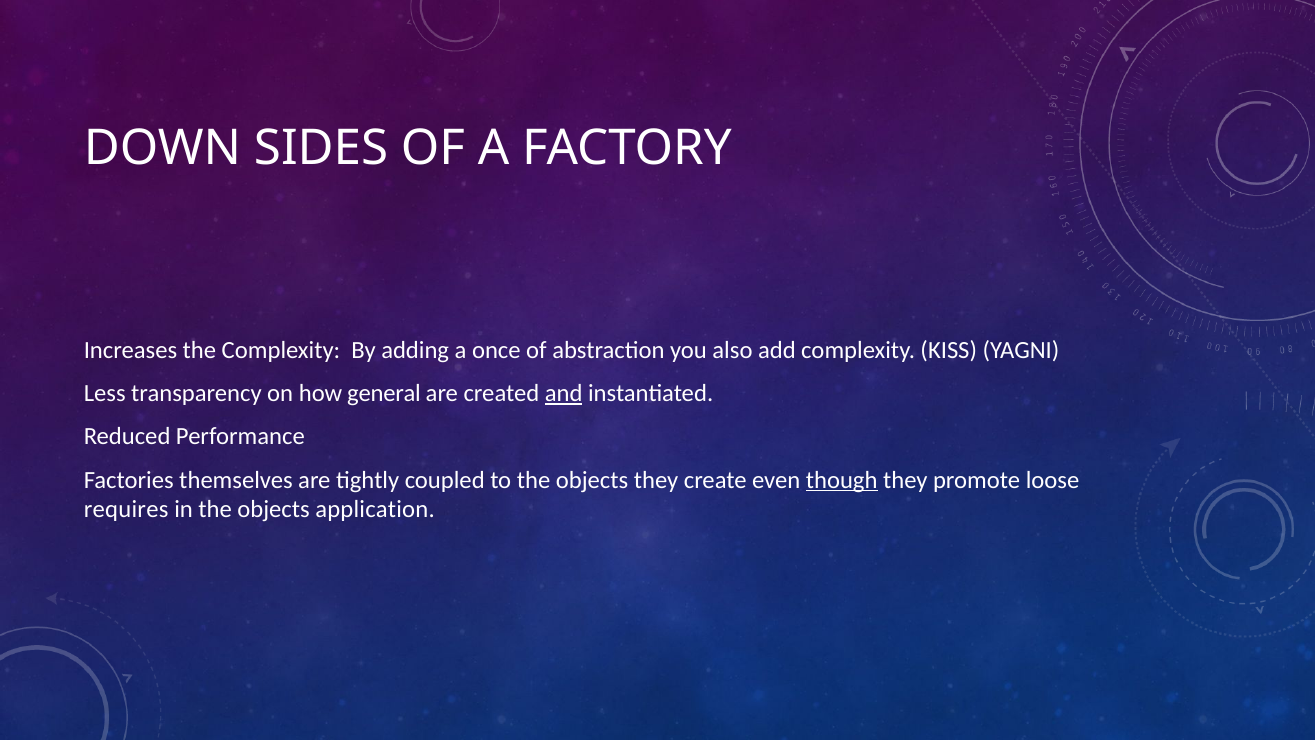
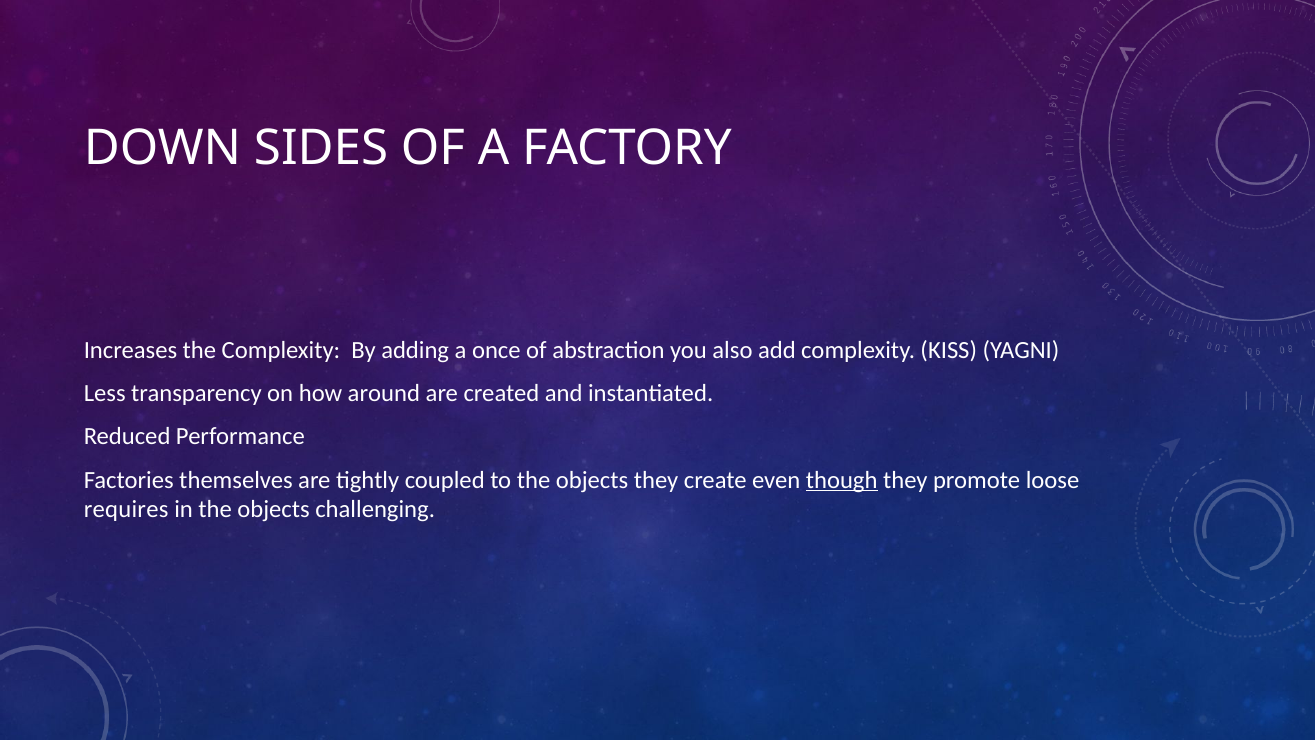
general: general -> around (384, 393)
and underline: present -> none (564, 393)
application: application -> challenging (375, 509)
